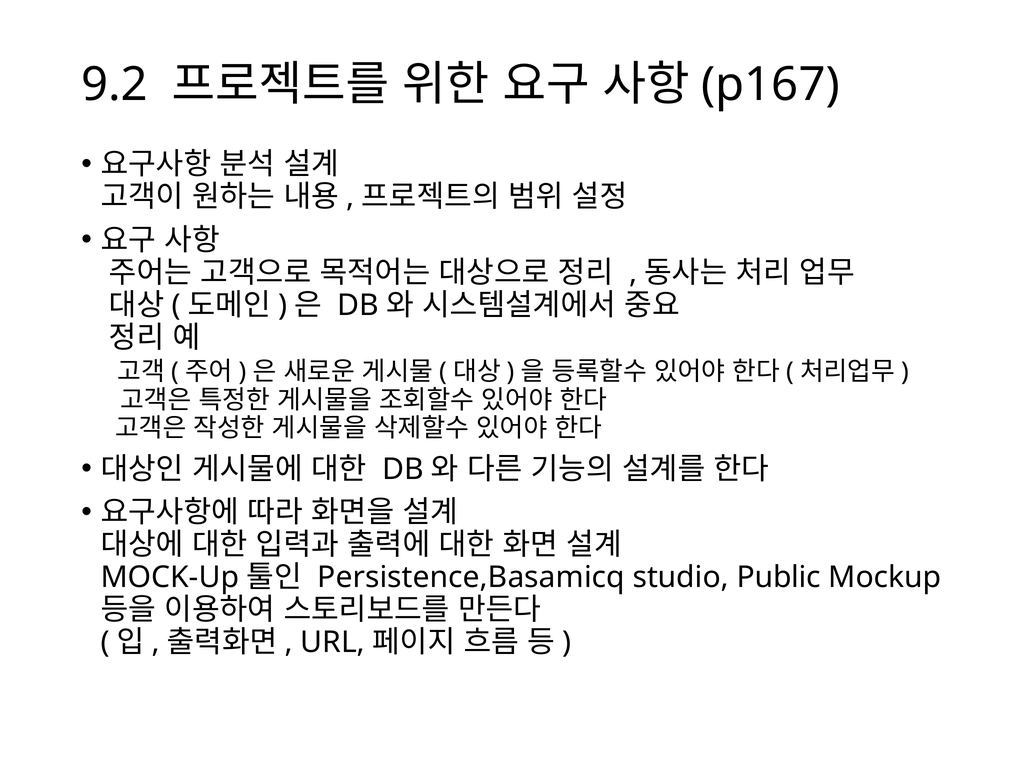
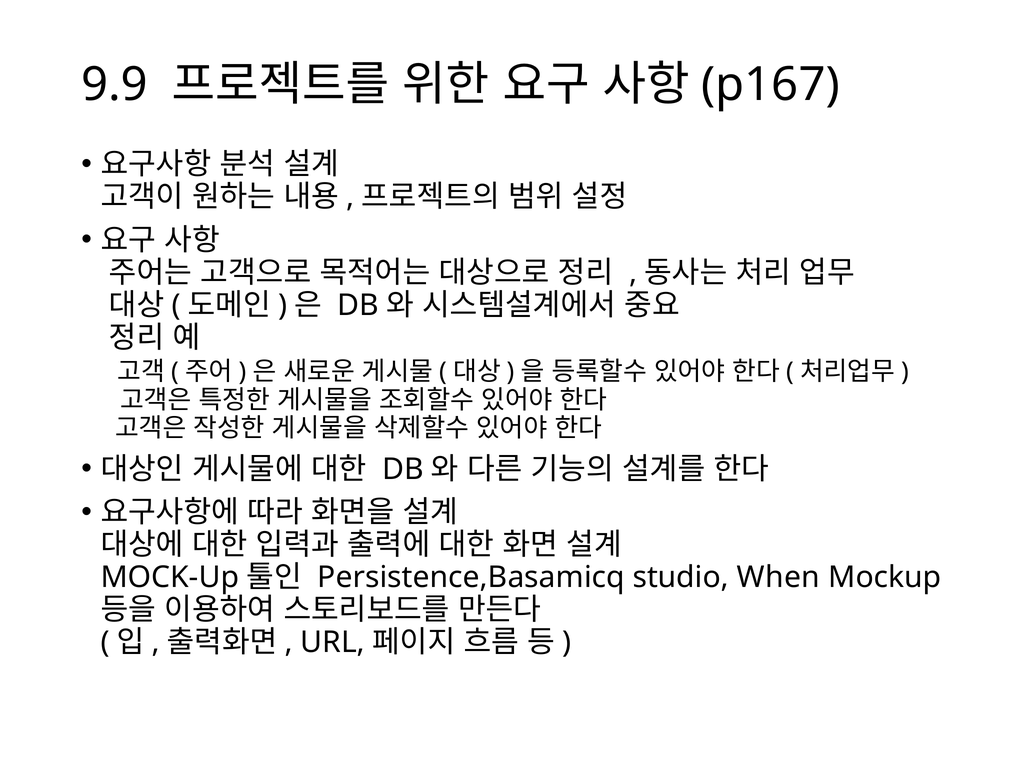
9.2: 9.2 -> 9.9 (115, 85)
Public: Public -> When (778, 577)
